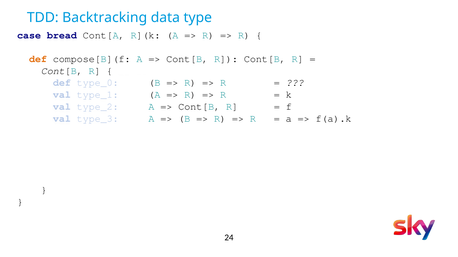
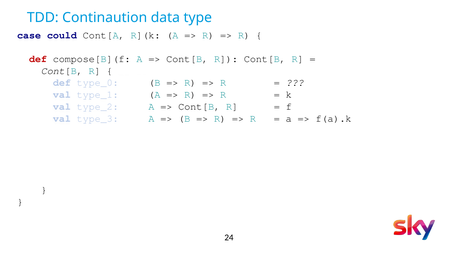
Backtracking: Backtracking -> Continaution (105, 18)
bread: bread -> could (62, 35)
def colour: orange -> red (38, 59)
